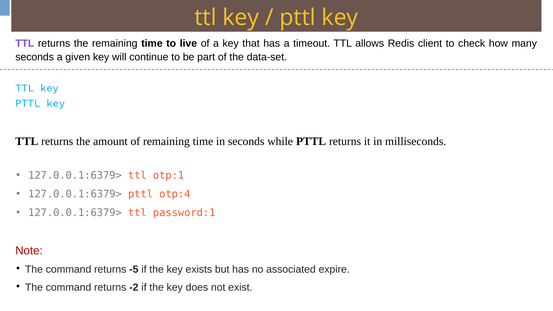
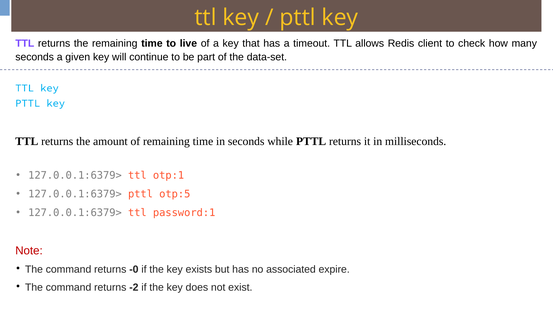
otp:4: otp:4 -> otp:5 (175, 194)
-5: -5 -> -0 (134, 269)
